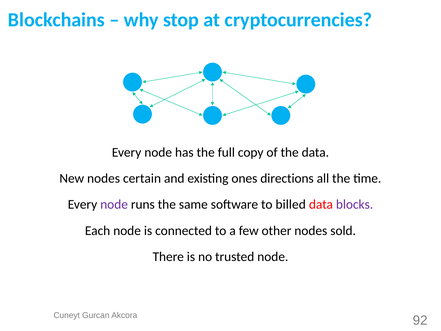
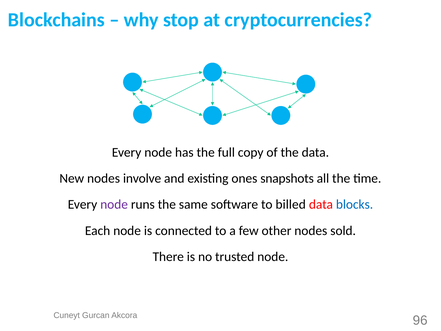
certain: certain -> involve (142, 178)
directions: directions -> snapshots (287, 178)
blocks colour: purple -> blue (355, 204)
92: 92 -> 96 (420, 320)
